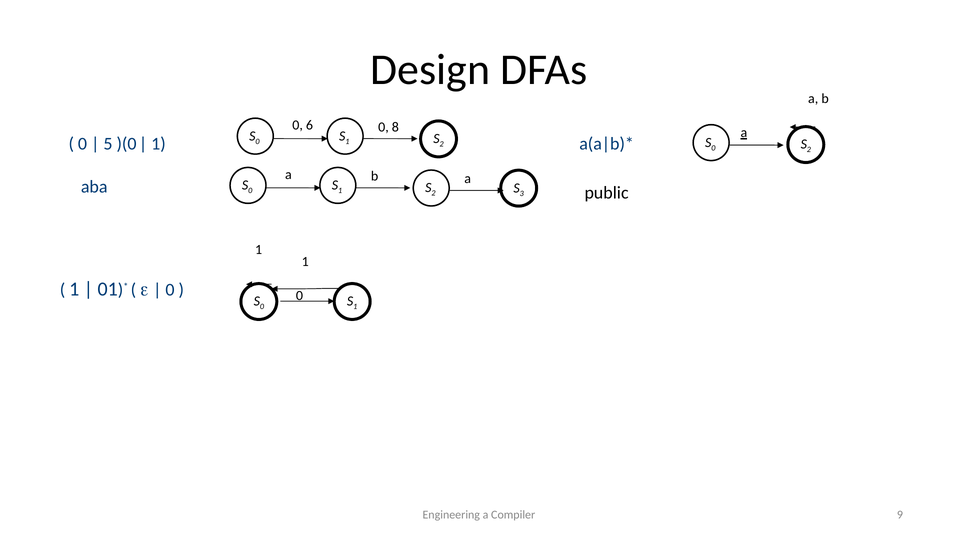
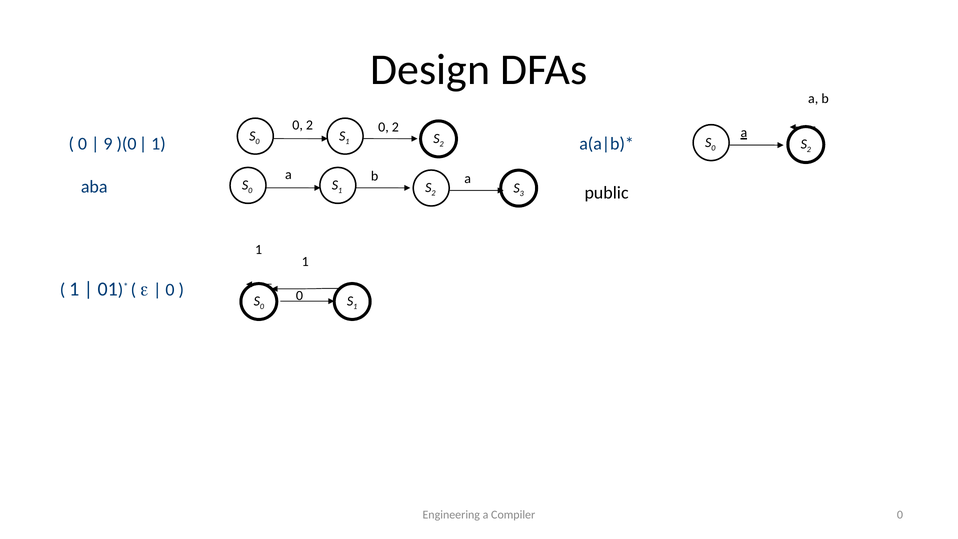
6: 6 -> 2 (310, 125)
8: 8 -> 2 (395, 127)
5: 5 -> 9 (108, 144)
Compiler 9: 9 -> 0 (900, 514)
